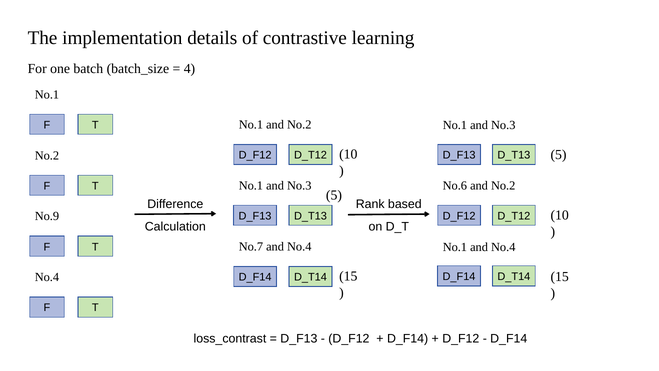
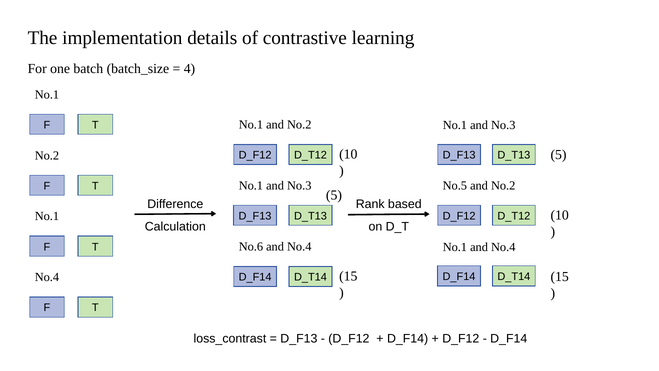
No.6: No.6 -> No.5 (455, 185)
No.9: No.9 -> No.1 (47, 216)
No.7: No.7 -> No.6 (251, 246)
